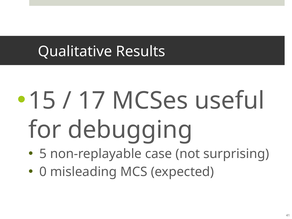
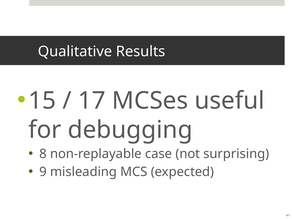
5: 5 -> 8 (43, 154)
0: 0 -> 9 (43, 172)
